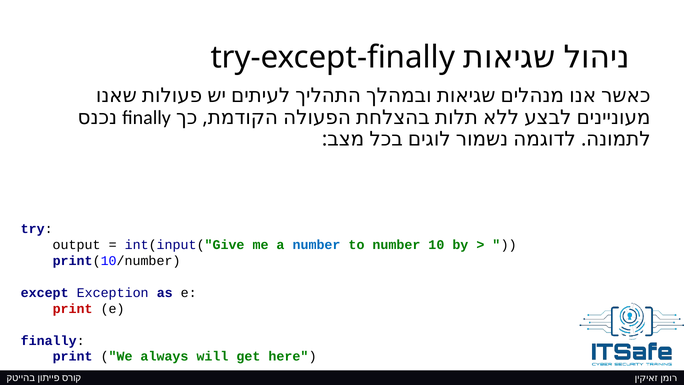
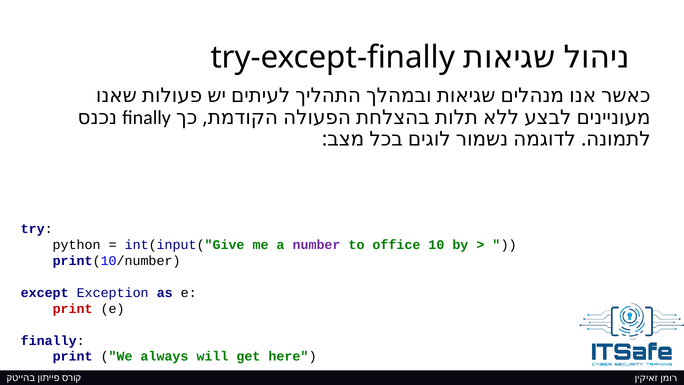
output: output -> python (77, 245)
number colour: blue -> purple (316, 245)
to number: number -> office (396, 245)
